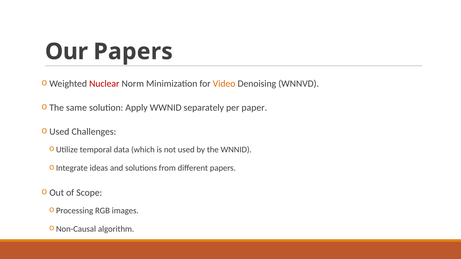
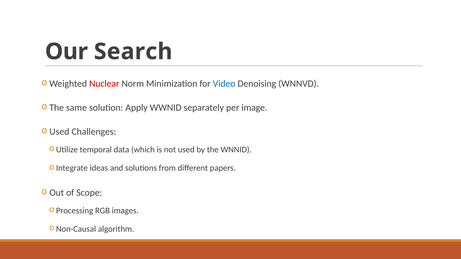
Our Papers: Papers -> Search (133, 52)
Video colour: orange -> blue (224, 84)
paper: paper -> image (254, 108)
